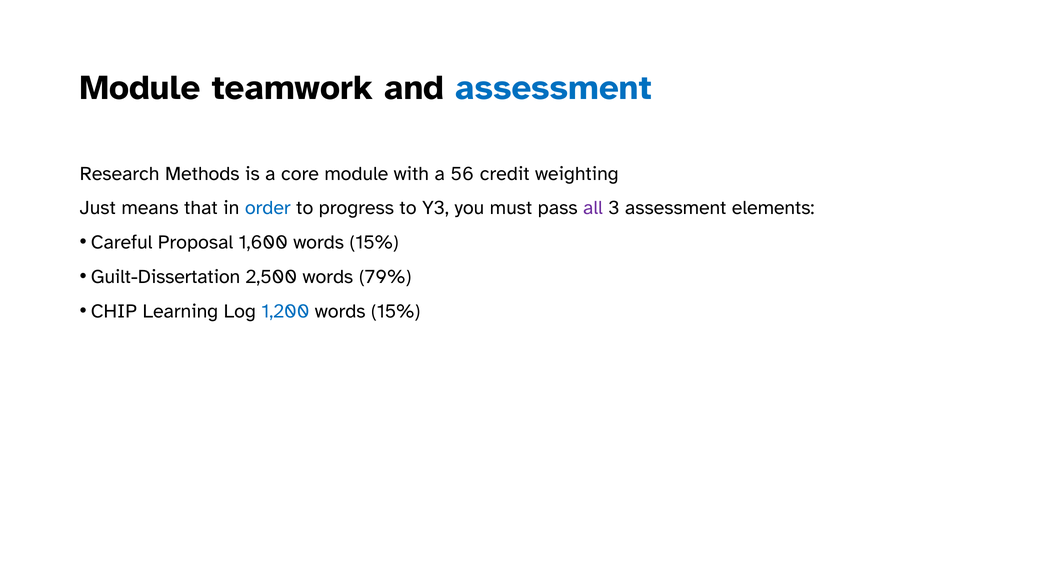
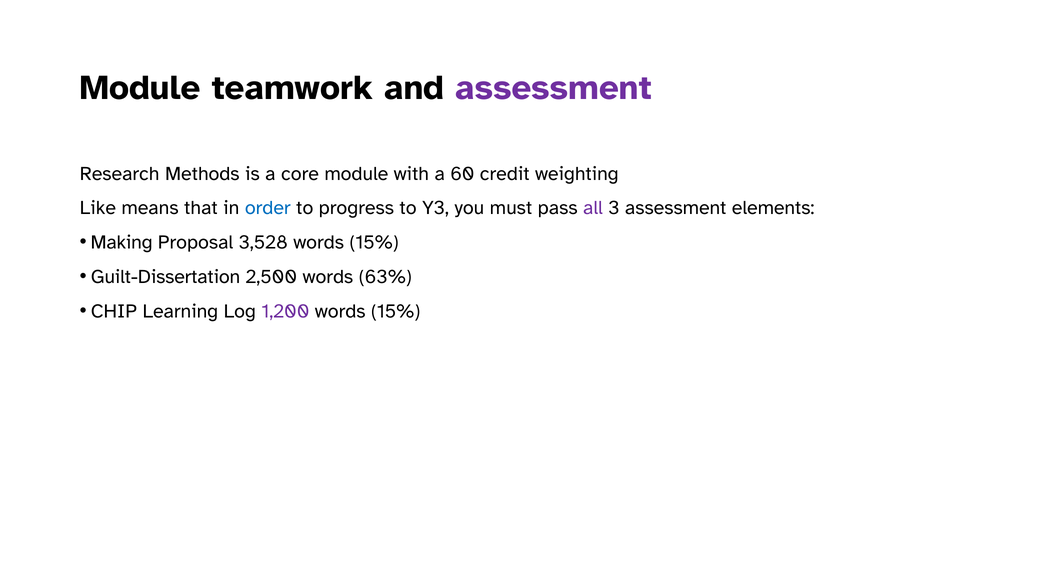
assessment colour: blue -> purple (554, 88)
56: 56 -> 60 (462, 174)
Just: Just -> Like (98, 208)
Careful: Careful -> Making (122, 243)
1,600: 1,600 -> 3,528 (263, 243)
79%: 79% -> 63% (385, 277)
1,200 colour: blue -> purple (285, 311)
